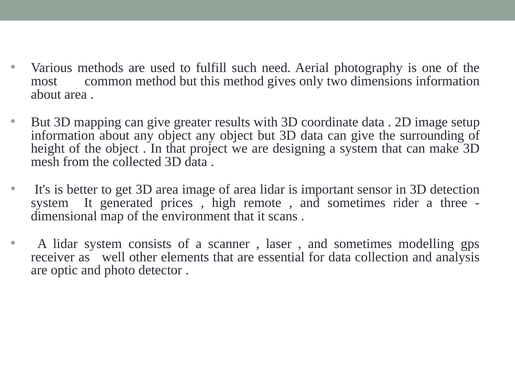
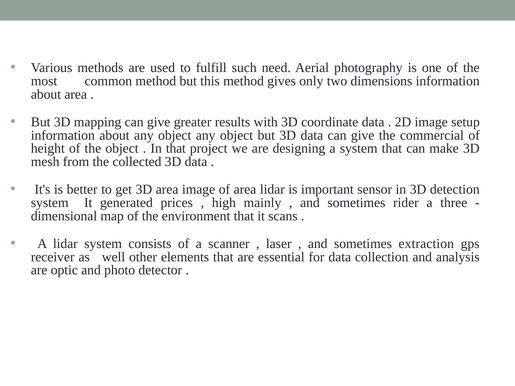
surrounding: surrounding -> commercial (432, 135)
remote: remote -> mainly (262, 203)
modelling: modelling -> extraction (426, 244)
